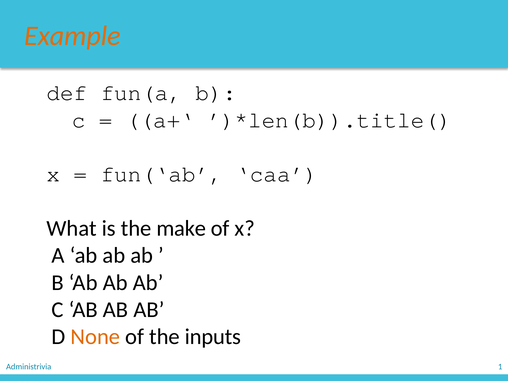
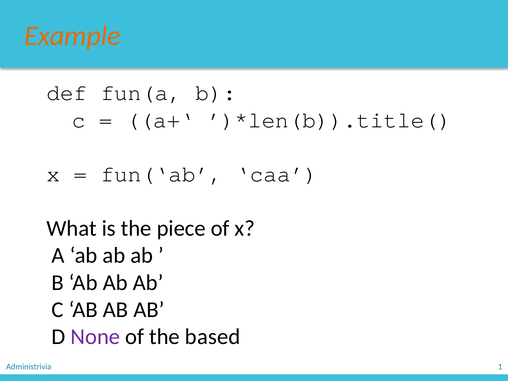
make: make -> piece (181, 228)
None colour: orange -> purple (95, 337)
inputs: inputs -> based (213, 337)
